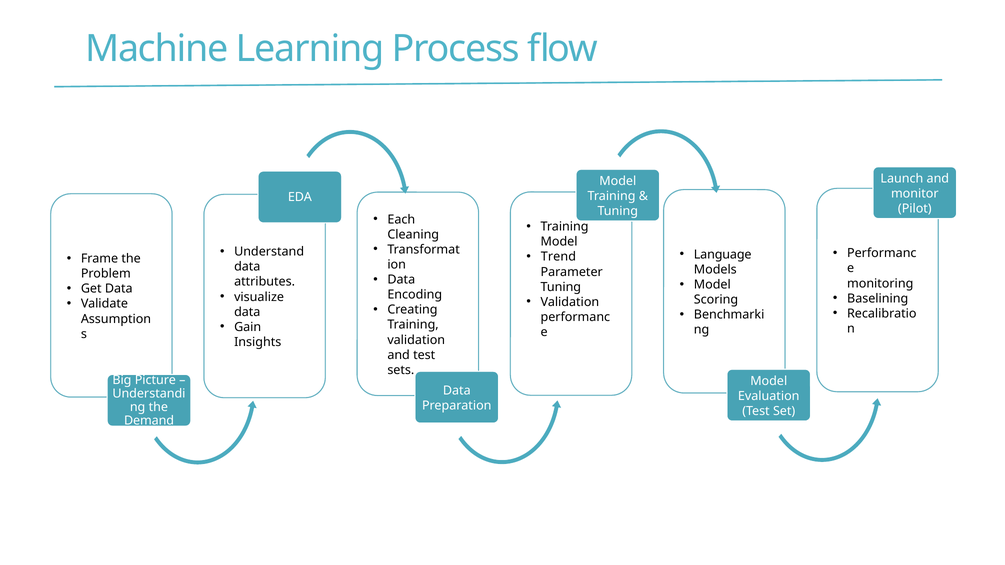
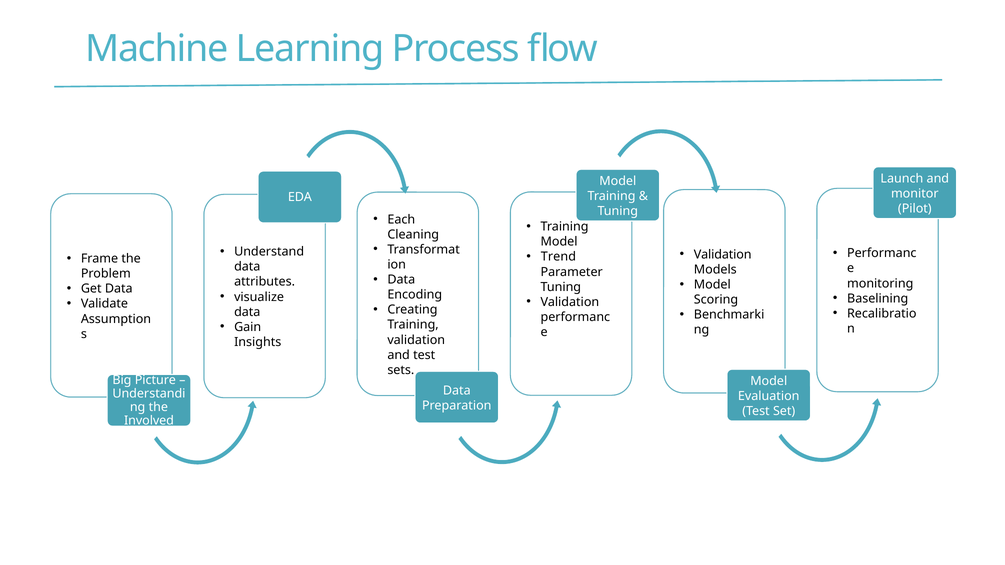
Language: Language -> Validation (723, 255)
Demand: Demand -> Involved (149, 421)
